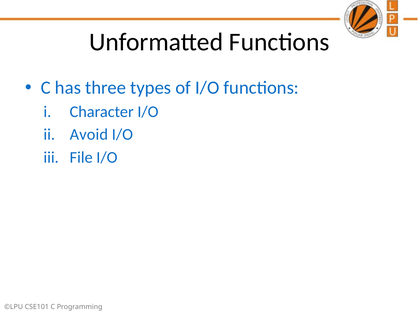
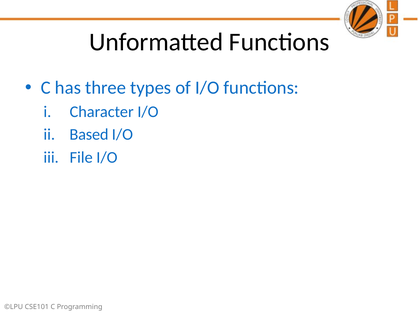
Avoid: Avoid -> Based (89, 135)
